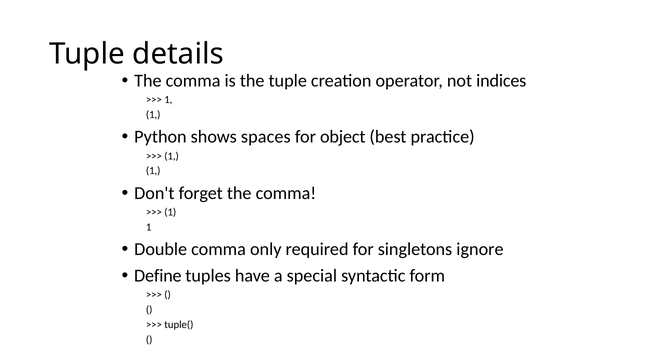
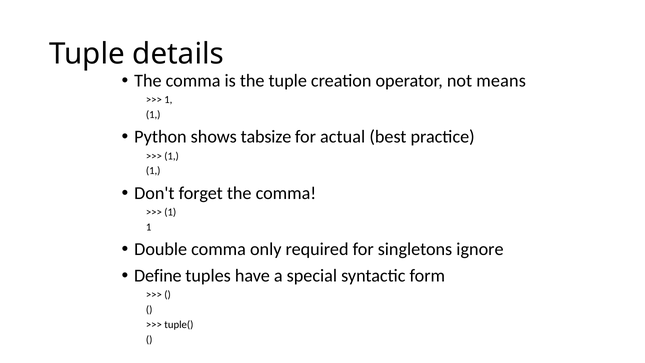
indices: indices -> means (501, 81)
spaces: spaces -> tabsize (266, 137)
object: object -> actual (343, 137)
